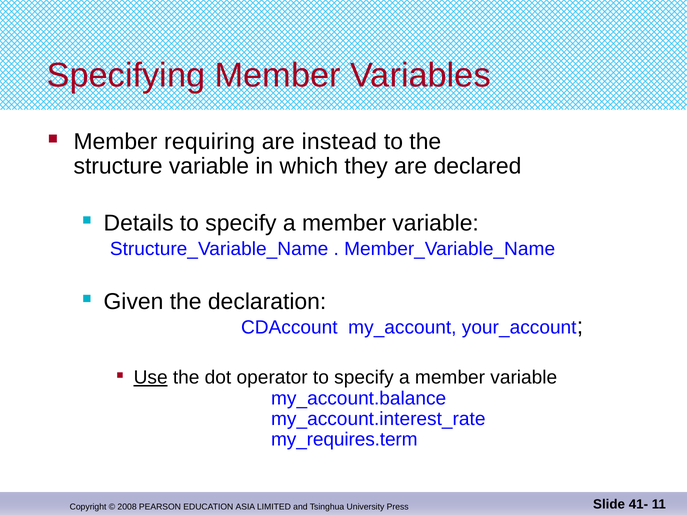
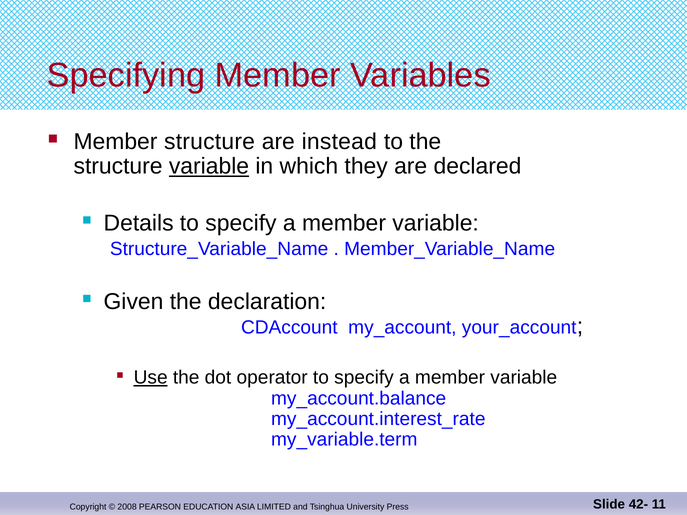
Member requiring: requiring -> structure (210, 142)
variable underline: none -> present (209, 166)
my_requires.term: my_requires.term -> my_variable.term (344, 440)
41-: 41- -> 42- (638, 505)
